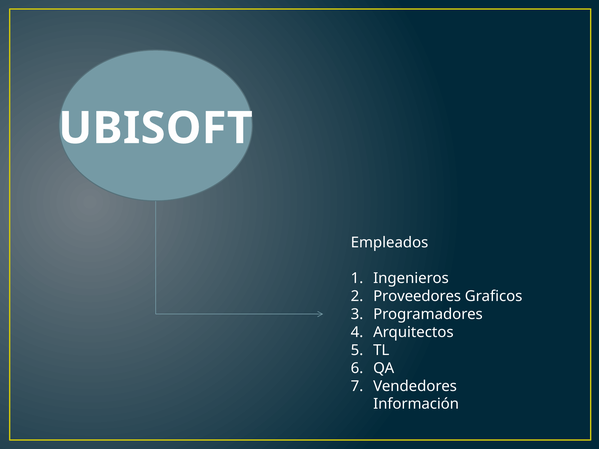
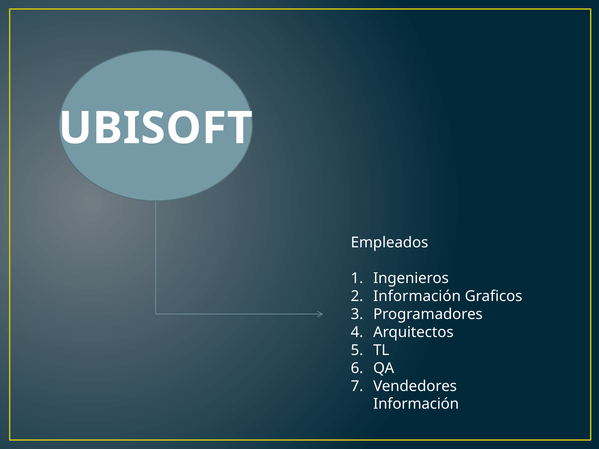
Proveedores: Proveedores -> Información (417, 296)
